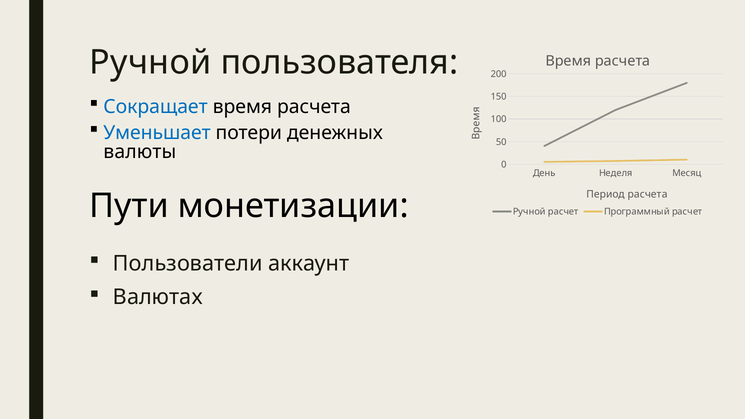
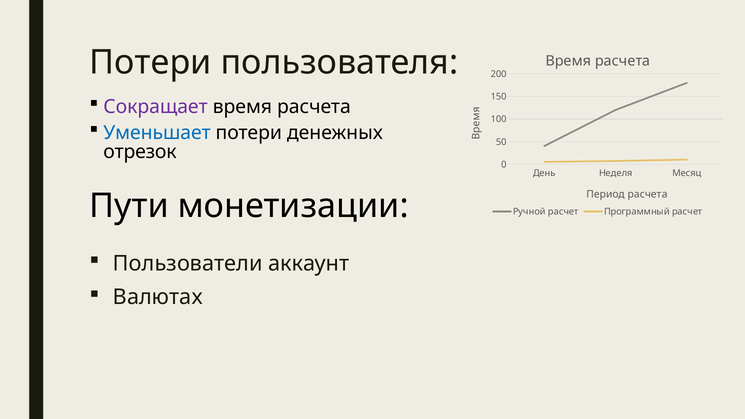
Ручной: Ручной -> Потери (151, 63)
Сокращает colour: blue -> purple (156, 107)
валюты: валюты -> отрезок (140, 152)
